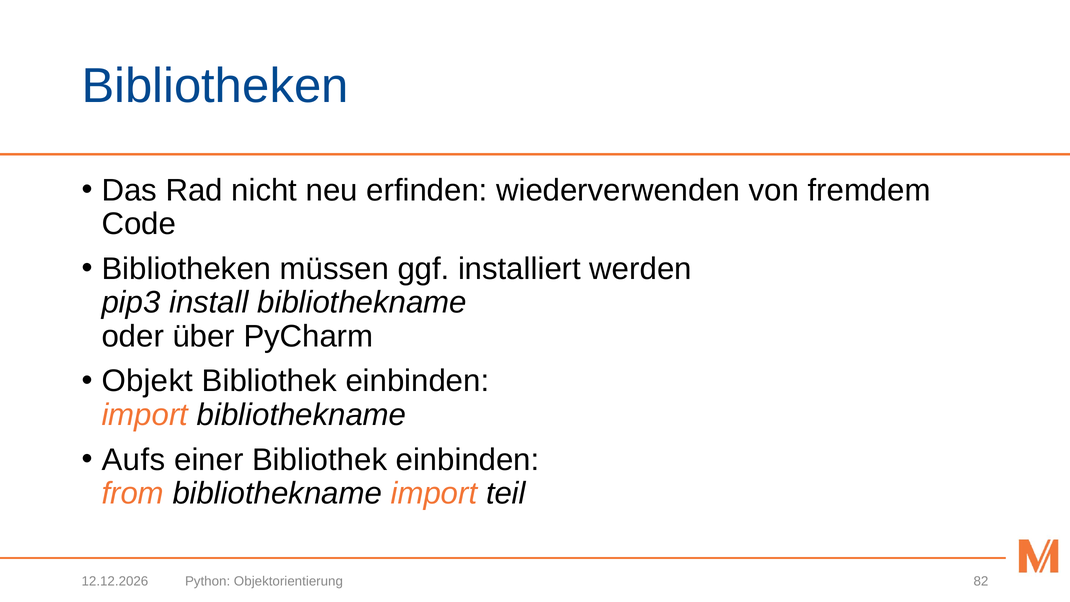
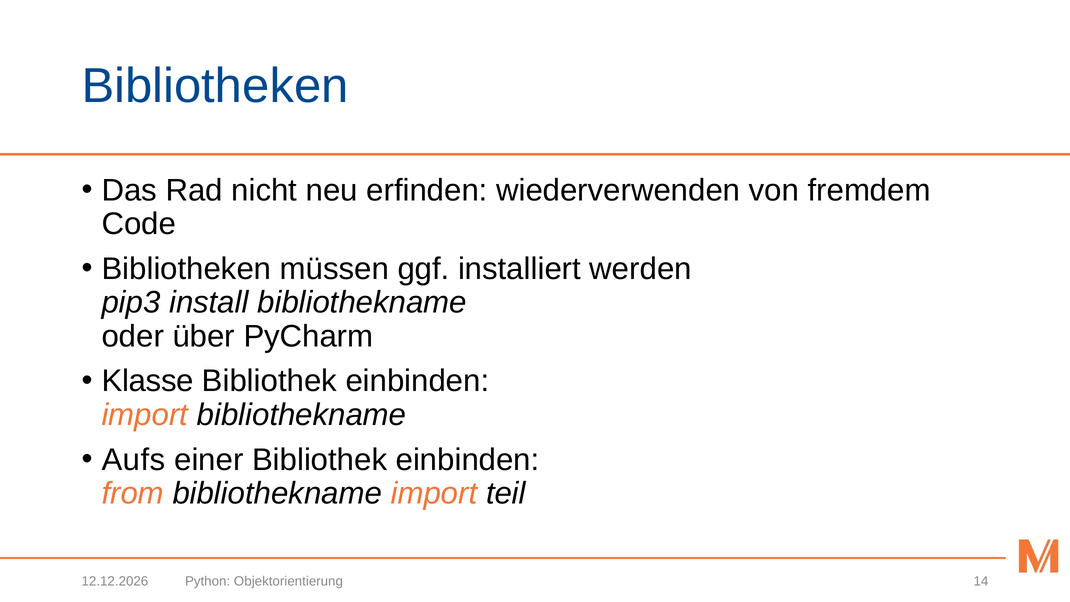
Objekt: Objekt -> Klasse (148, 381)
82: 82 -> 14 (981, 581)
